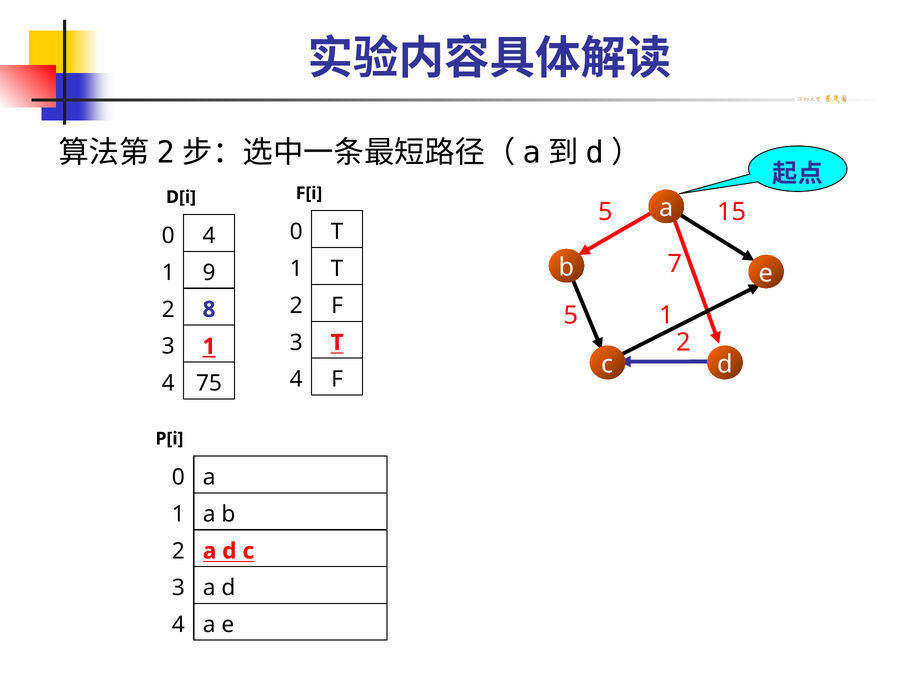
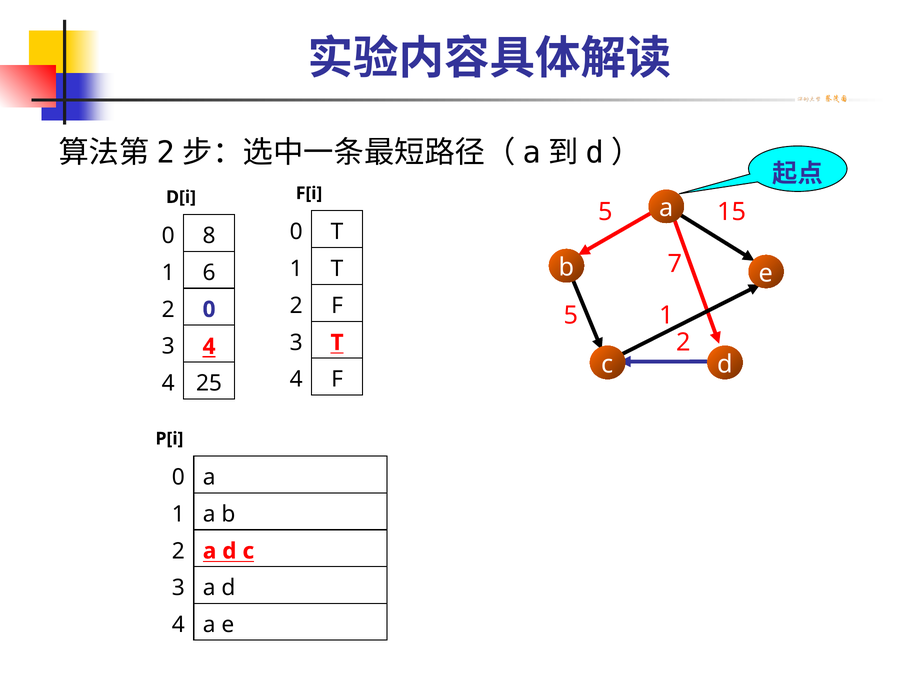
0 4: 4 -> 8 (209, 236)
9: 9 -> 6 (209, 273)
2 8: 8 -> 0 (209, 309)
3 1: 1 -> 4 (209, 346)
75: 75 -> 25 (209, 383)
